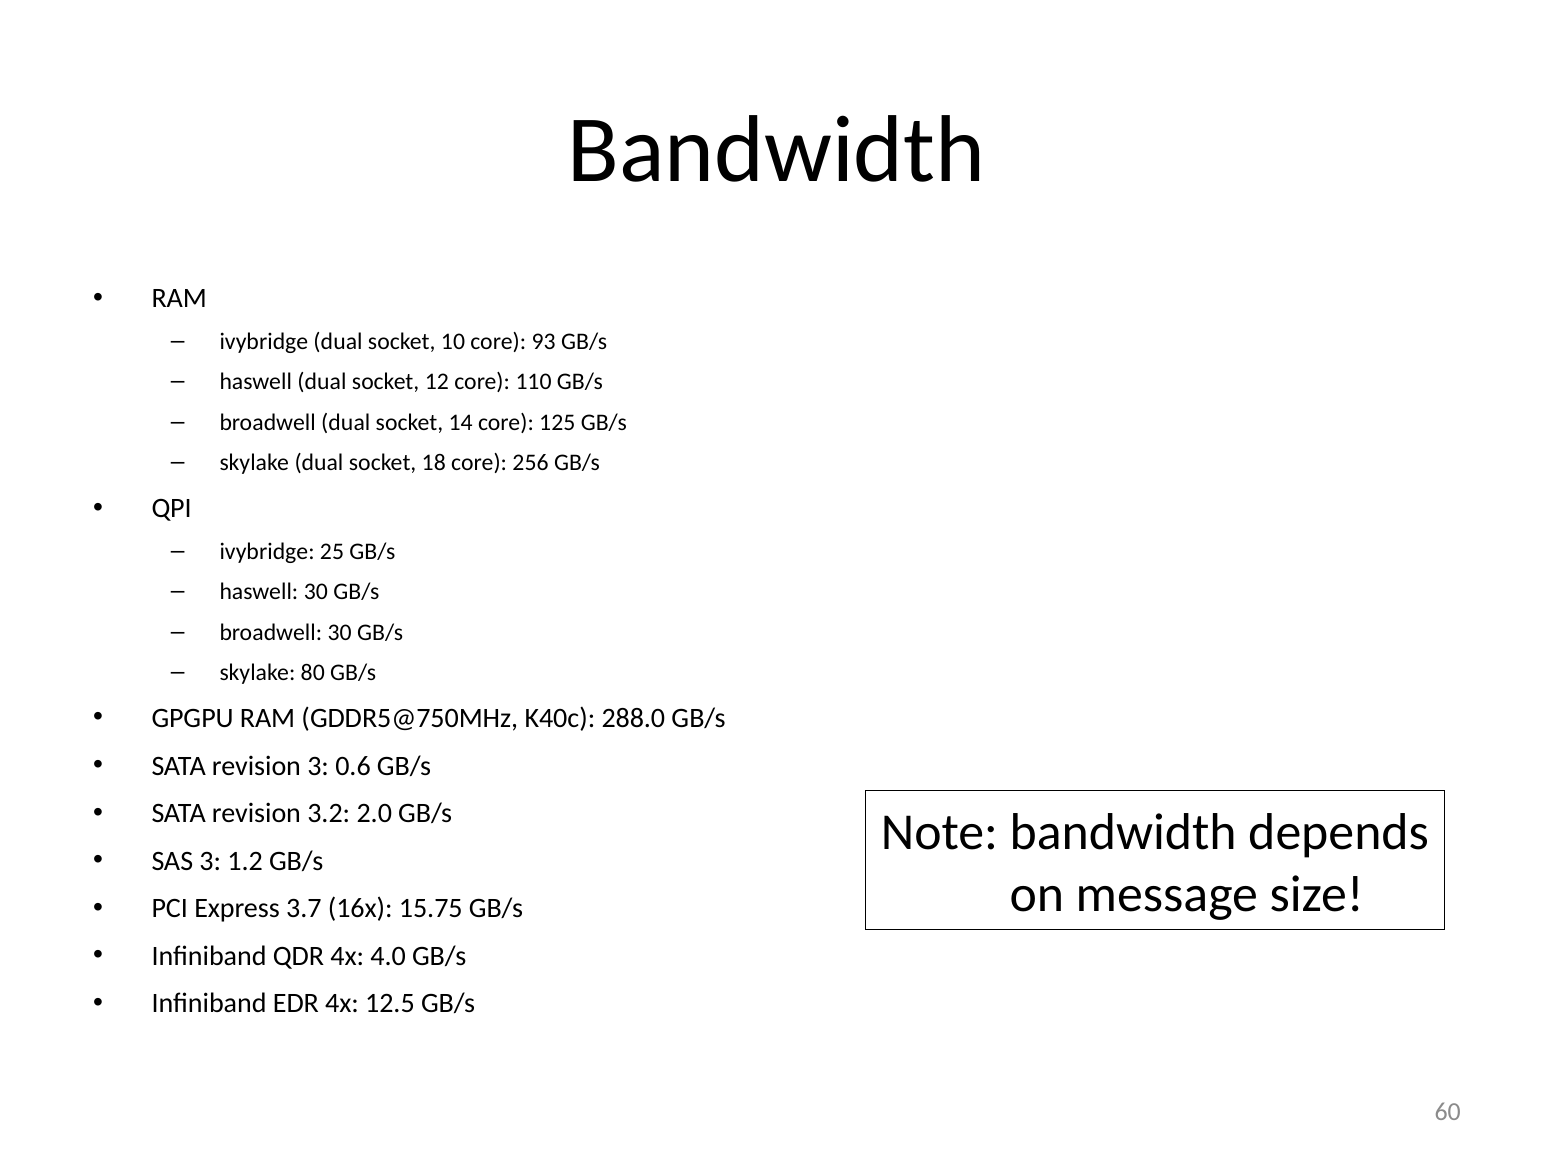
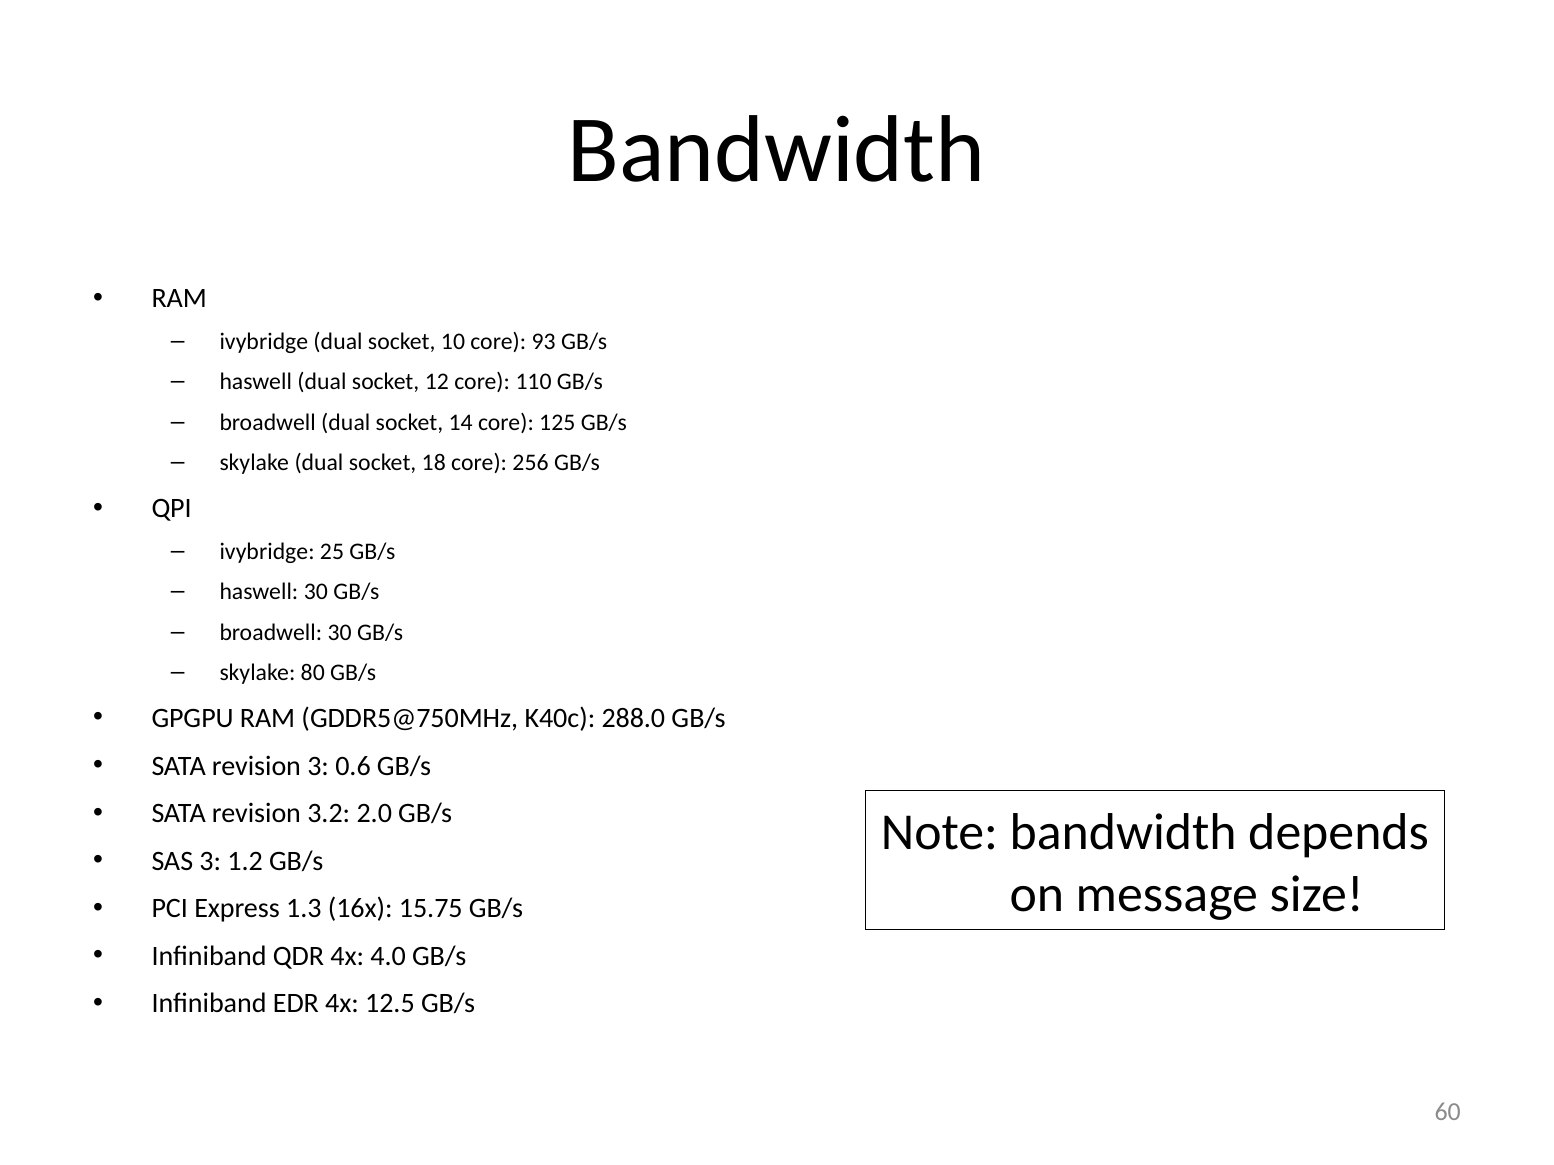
3.7: 3.7 -> 1.3 (304, 909)
